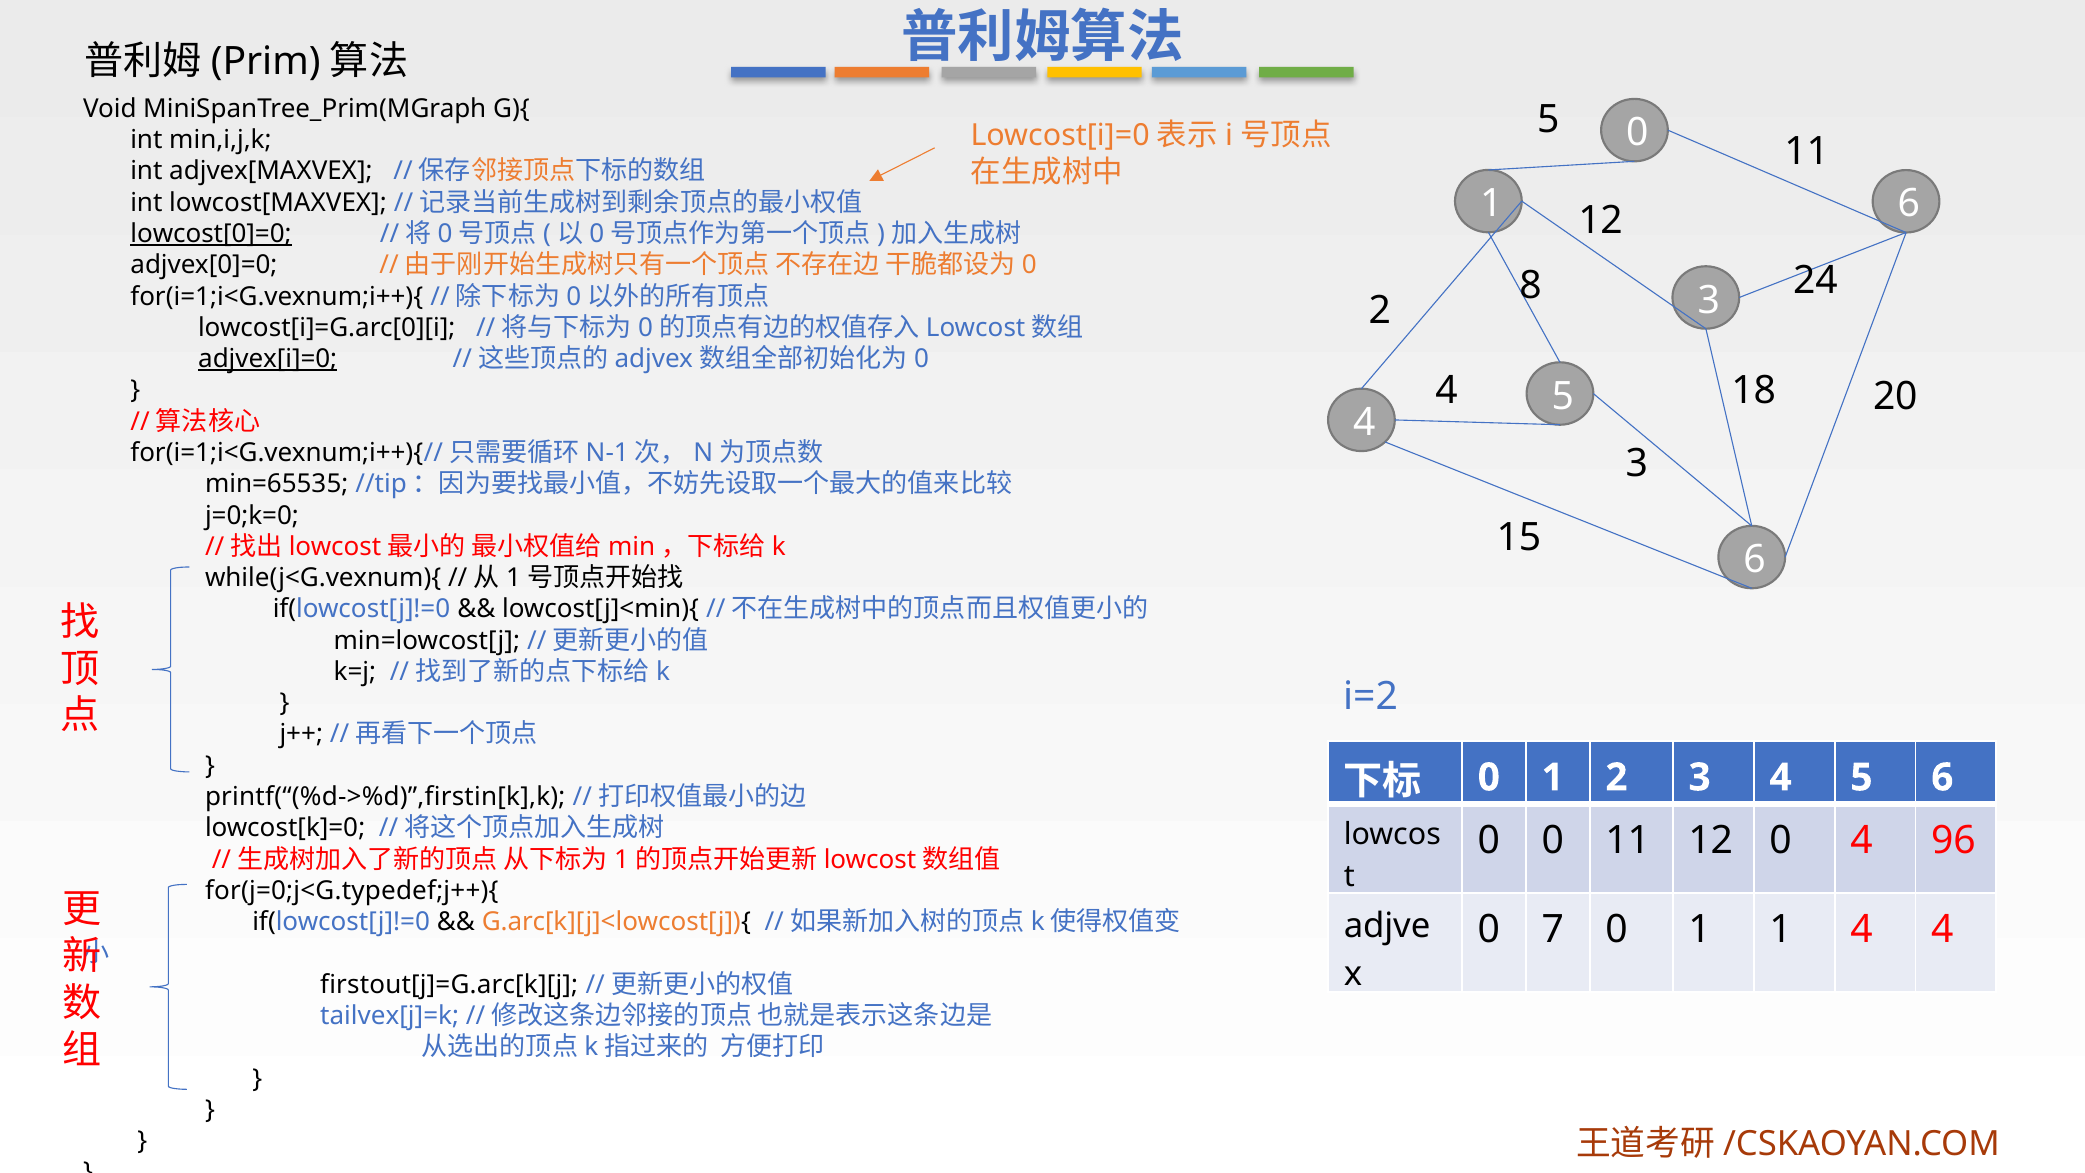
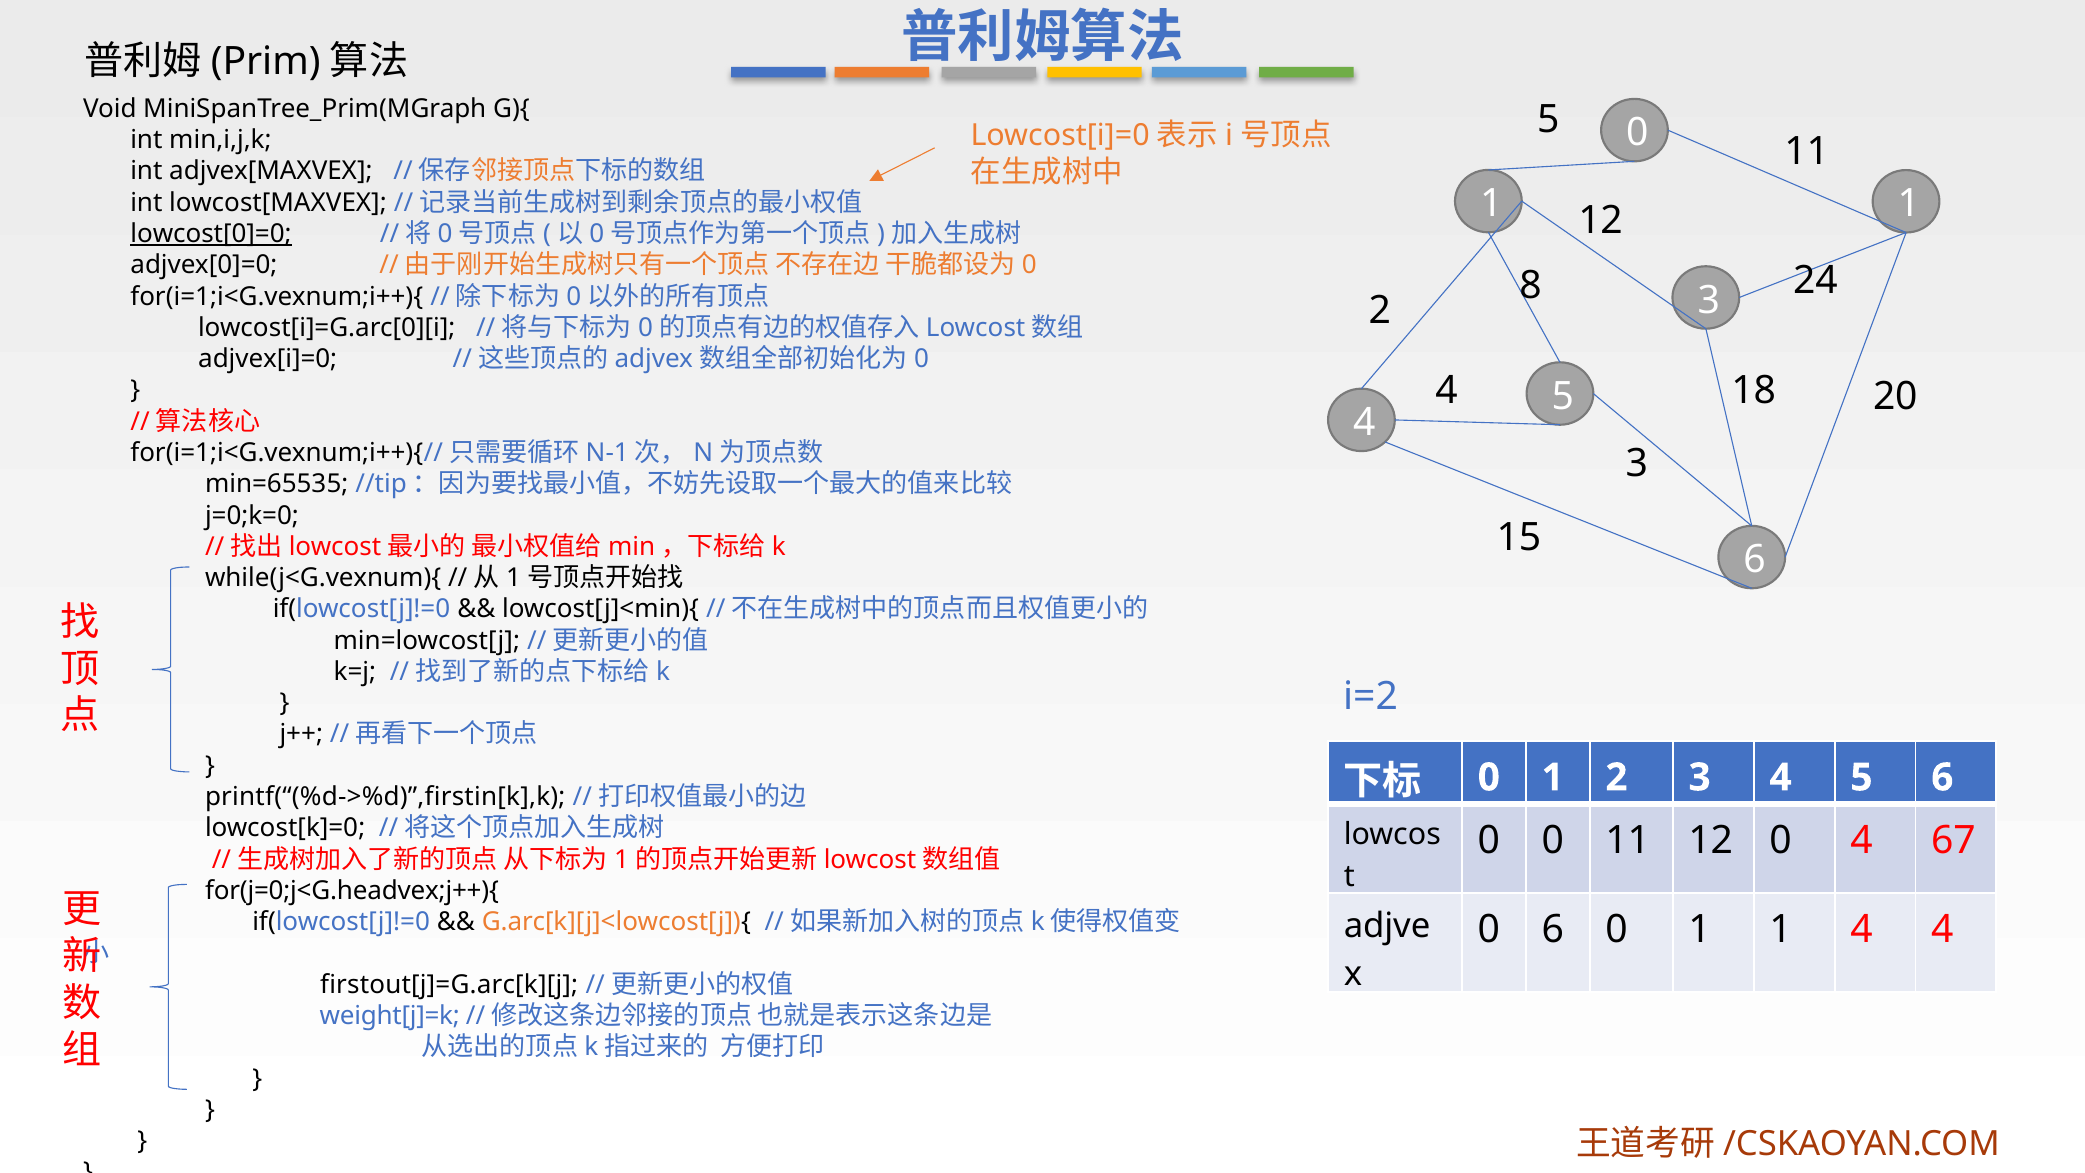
6: 6 -> 1 (1909, 204)
adjvex[i]=0 underline: present -> none (268, 359)
96: 96 -> 67 (1953, 841)
for(j=0;j<G.typedef;j++){: for(j=0;j<G.typedef;j++){ -> for(j=0;j<G.headvex;j++){ (352, 891)
0 7: 7 -> 6 (1553, 930)
tailvex[j]=k: tailvex[j]=k -> weight[j]=k (390, 1016)
